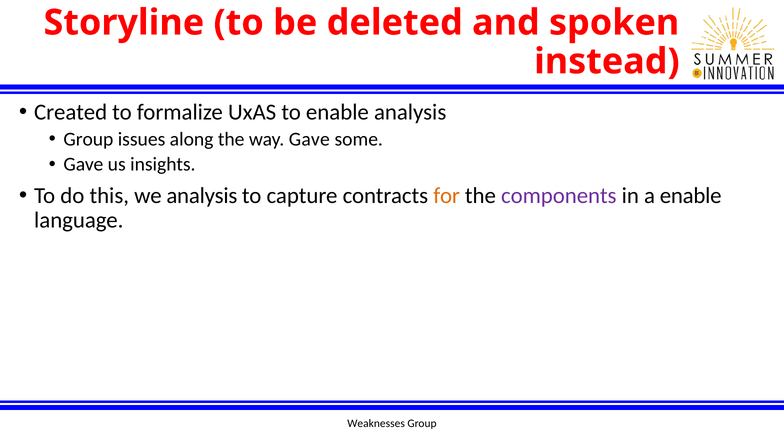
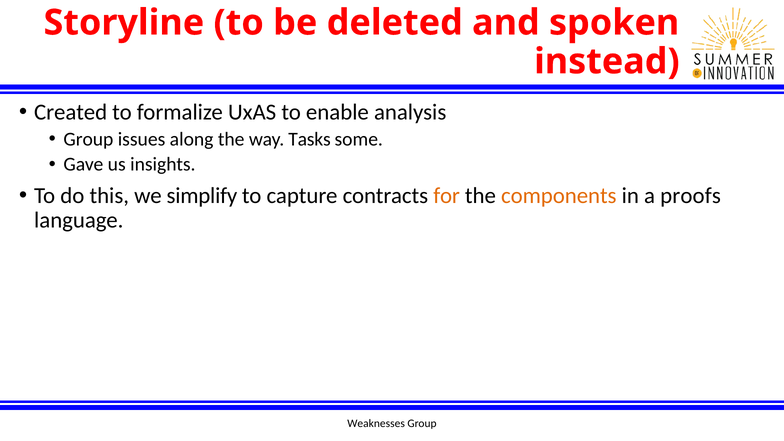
way Gave: Gave -> Tasks (310, 139)
we analysis: analysis -> simplify (202, 195)
components colour: purple -> orange (559, 195)
a enable: enable -> proofs (690, 195)
